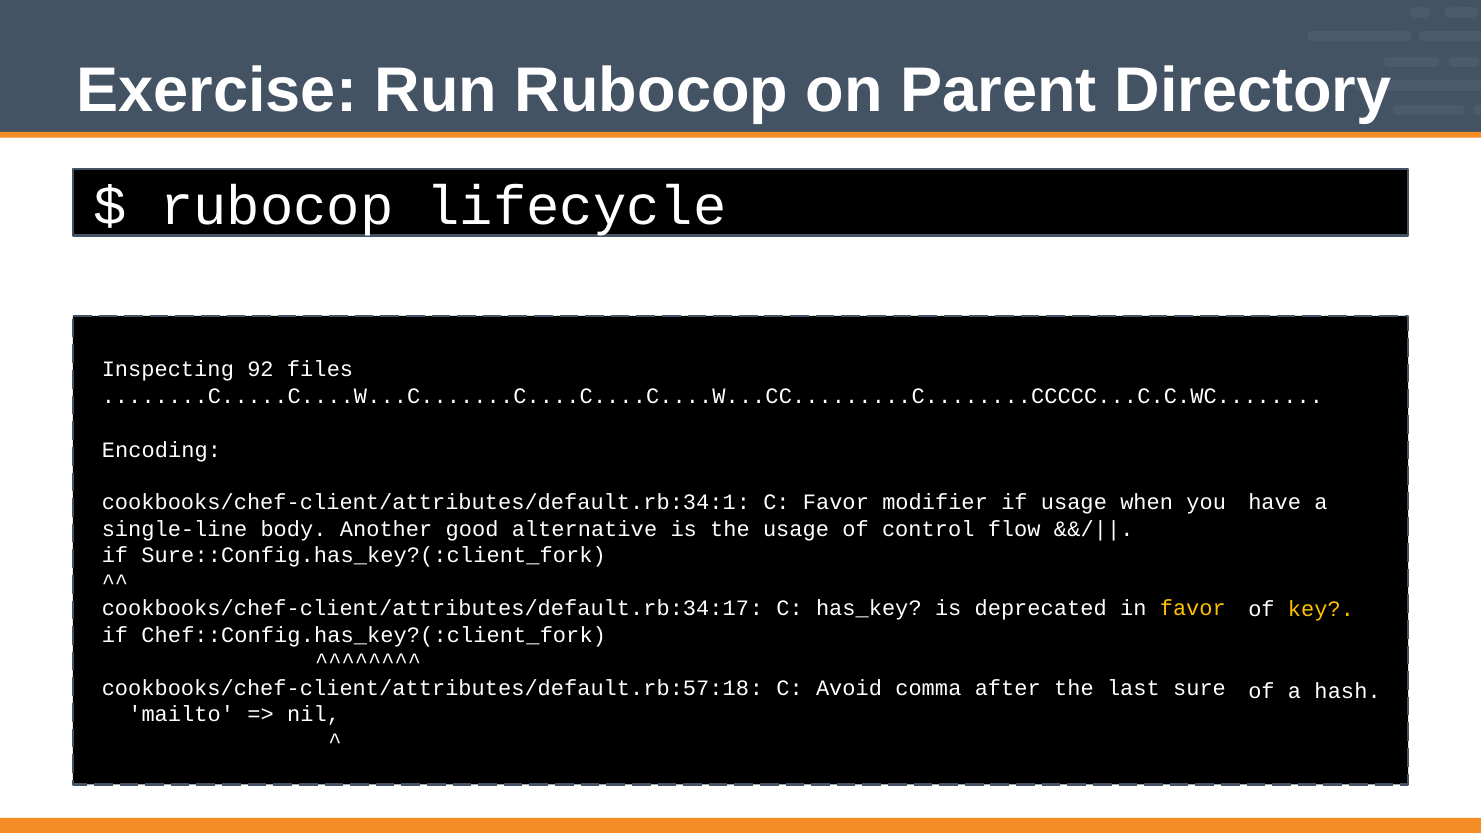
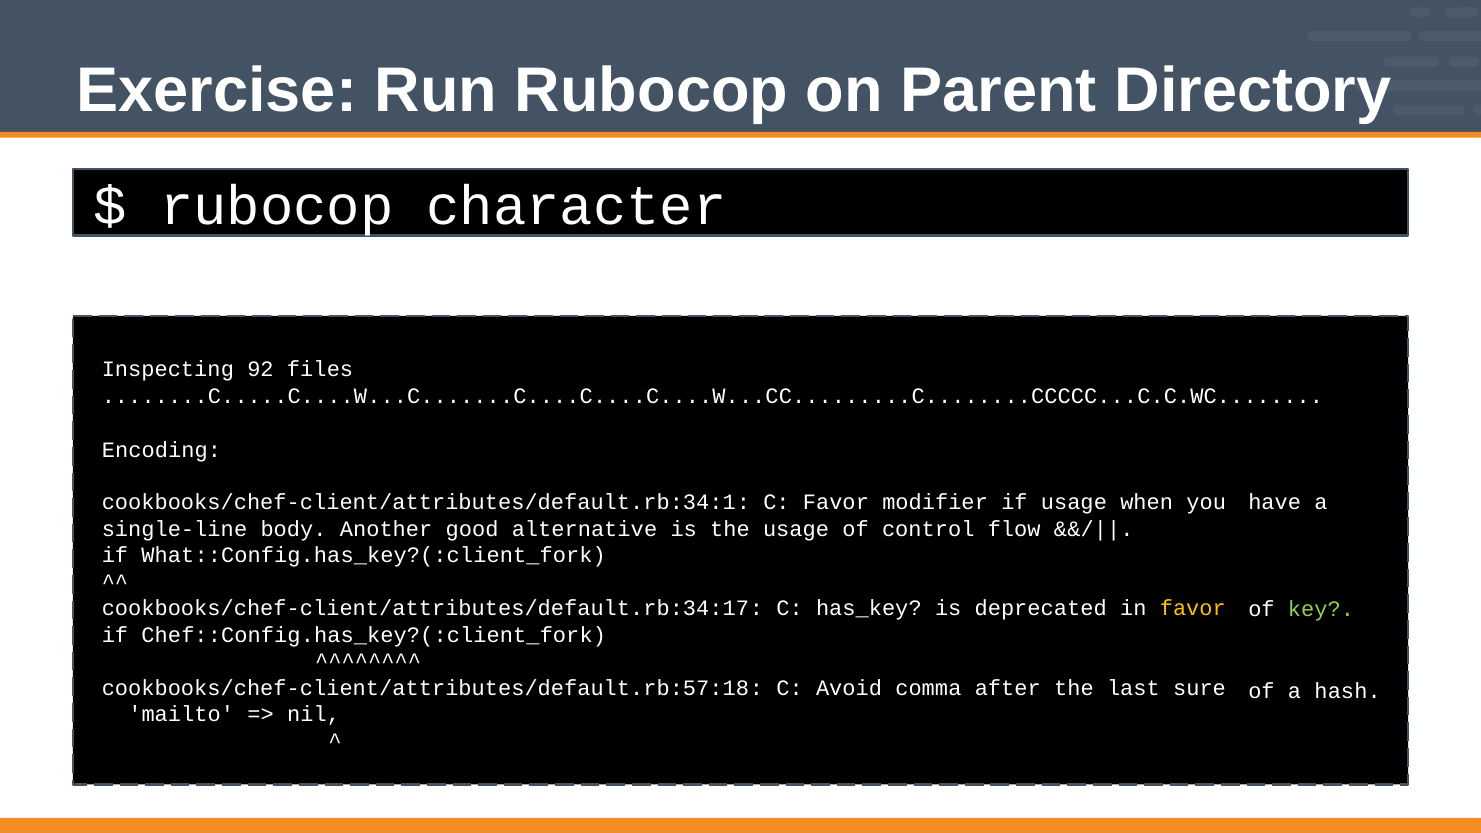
lifecycle: lifecycle -> character (577, 206)
Sure::Config.has_key?(:client_fork: Sure::Config.has_key?(:client_fork -> What::Config.has_key?(:client_fork (374, 556)
key colour: yellow -> light green (1321, 609)
